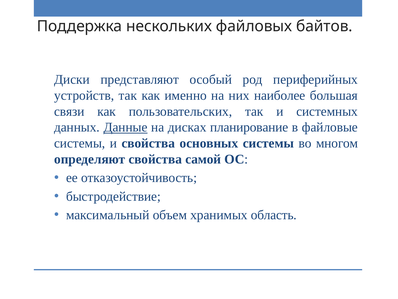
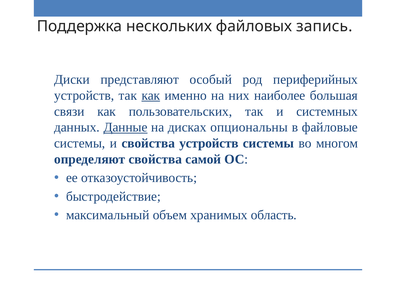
байтов: байтов -> запись (324, 26)
как underline: none -> present (151, 95)
планирование: планирование -> опциональны (249, 127)
свойства основных: основных -> устройств (209, 143)
